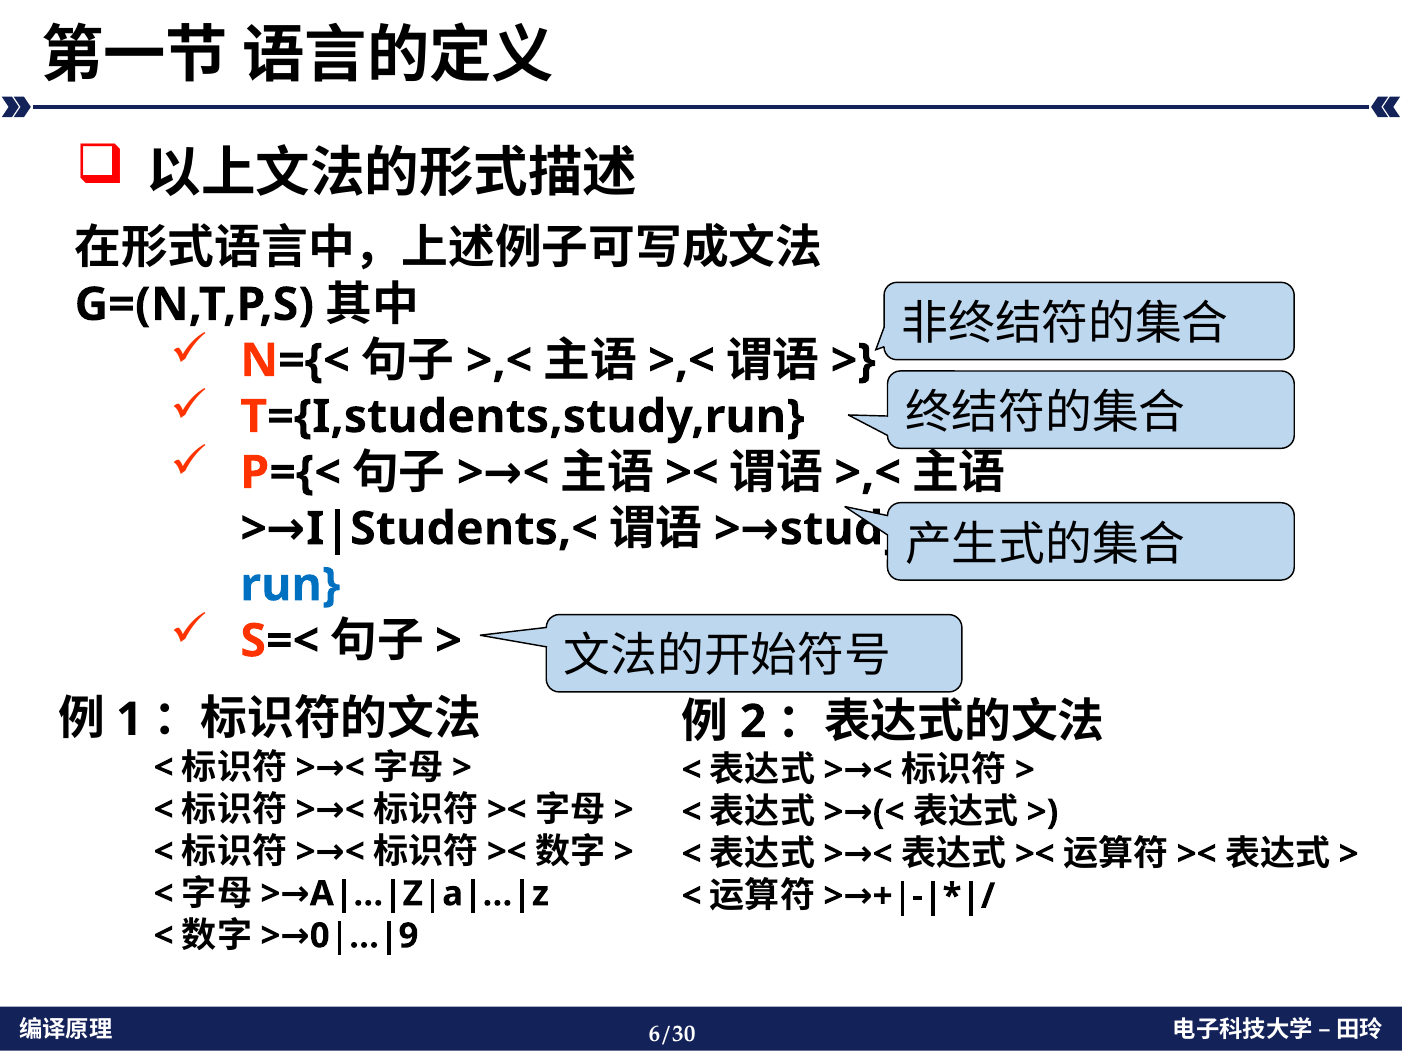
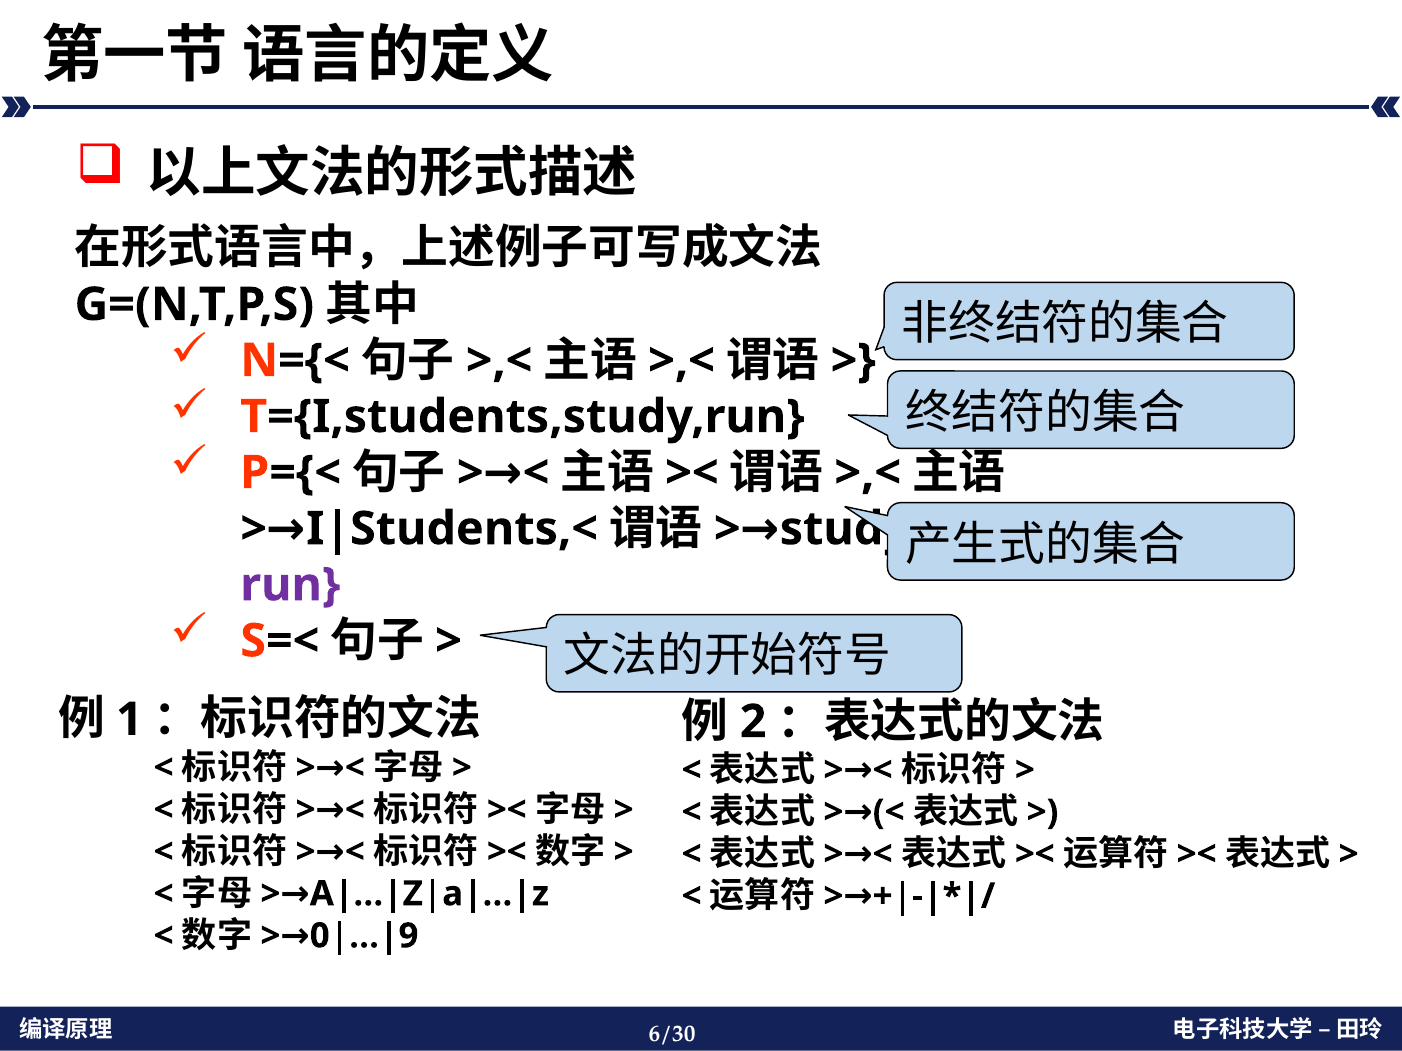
run colour: blue -> purple (290, 585)
